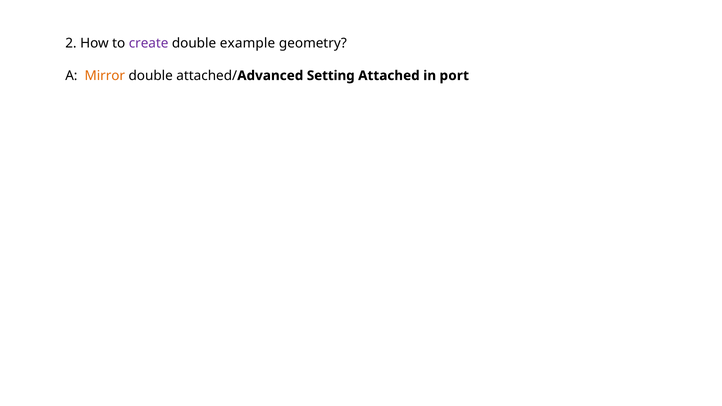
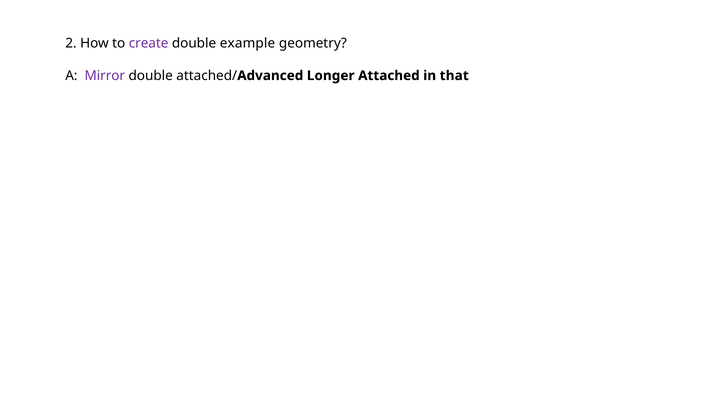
Mirror colour: orange -> purple (105, 76)
Setting: Setting -> Longer (331, 76)
port: port -> that (454, 76)
